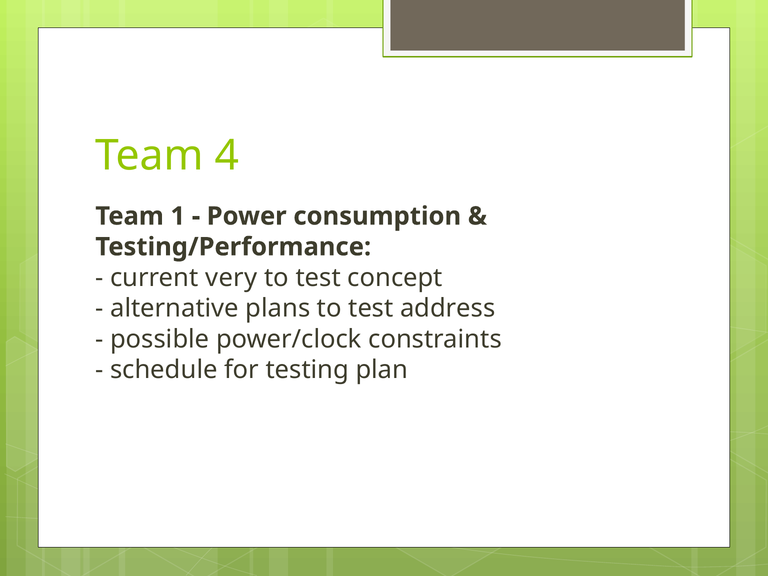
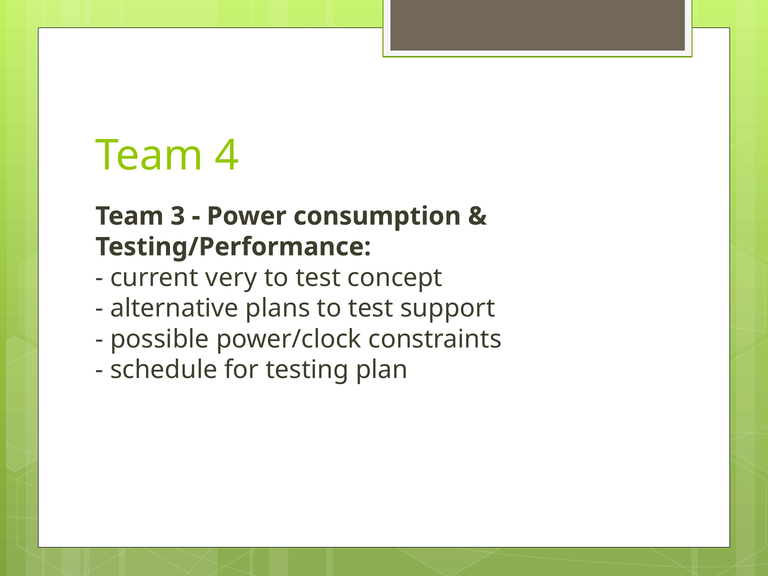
1: 1 -> 3 (178, 216)
address: address -> support (448, 308)
